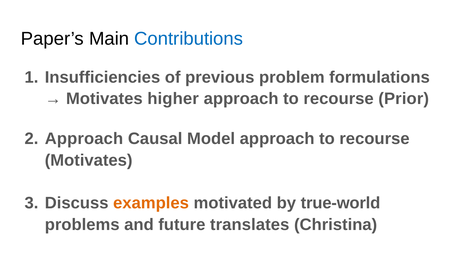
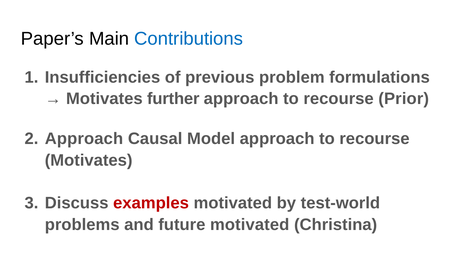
higher: higher -> further (173, 99)
examples colour: orange -> red (151, 203)
true-world: true-world -> test-world (340, 203)
future translates: translates -> motivated (250, 224)
